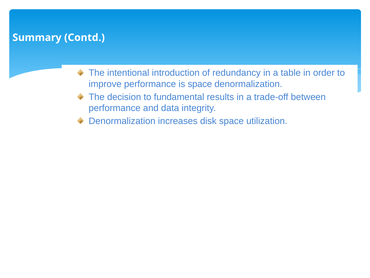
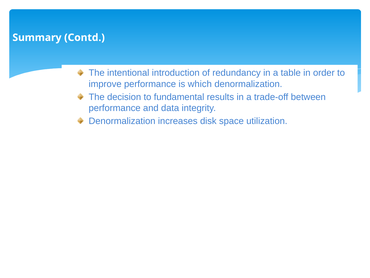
is space: space -> which (200, 84)
